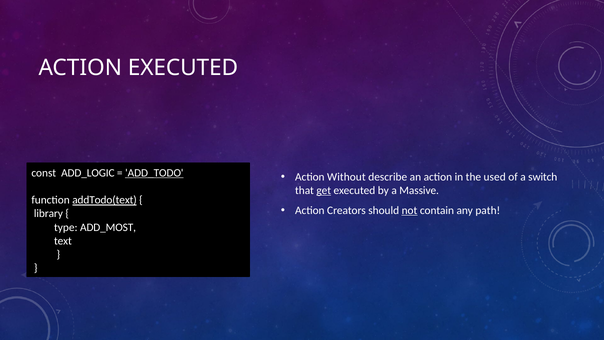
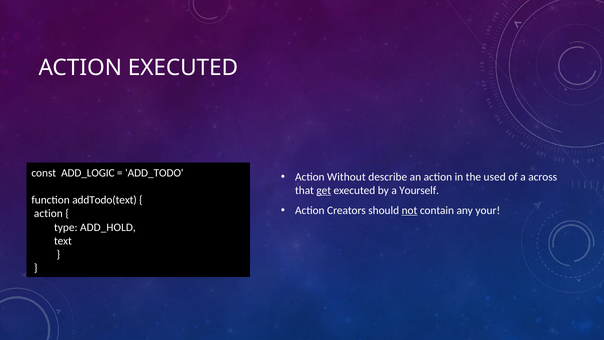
ADD_TODO underline: present -> none (154, 173)
switch: switch -> across (543, 177)
Massive: Massive -> Yourself (419, 190)
addTodo(text underline: present -> none (105, 200)
path: path -> your (488, 210)
library: library -> action (48, 214)
ADD_MOST: ADD_MOST -> ADD_HOLD (108, 227)
